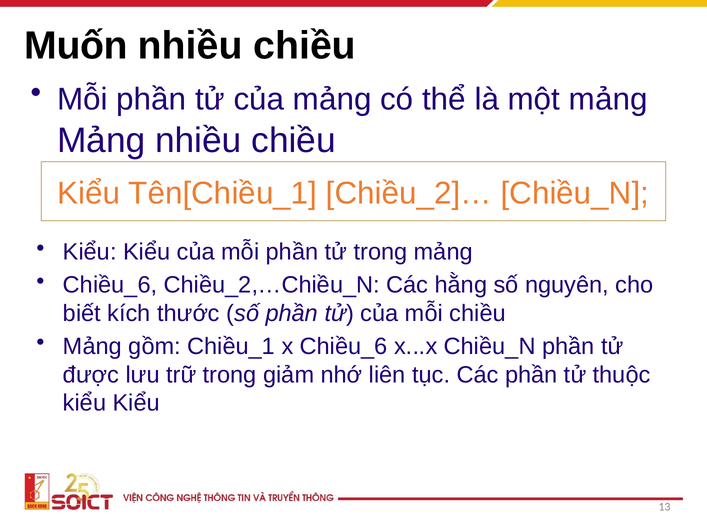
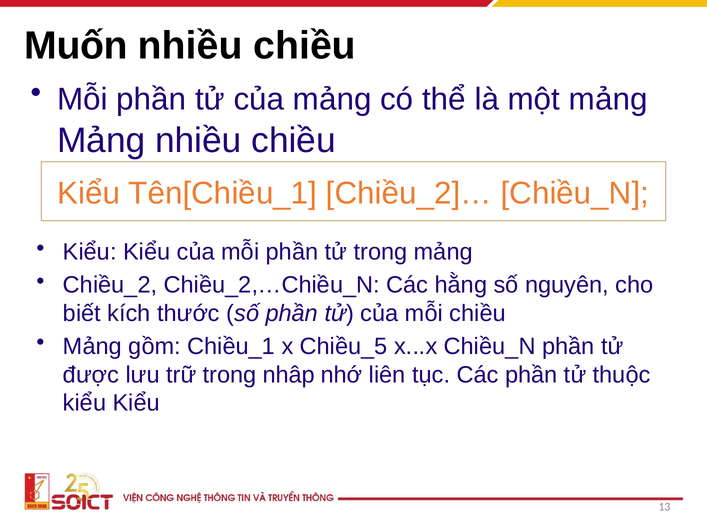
Chiều_6: Chiều_6 -> Chiều_2 (110, 285)
x Chiều_6: Chiều_6 -> Chiều_5 (344, 346)
giảm: giảm -> nhâp (289, 374)
